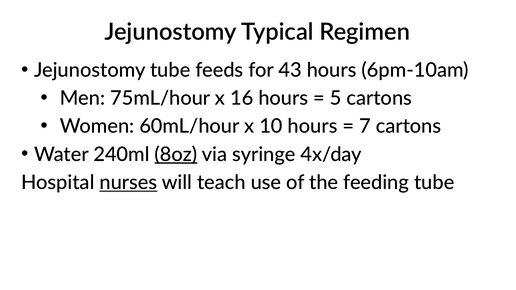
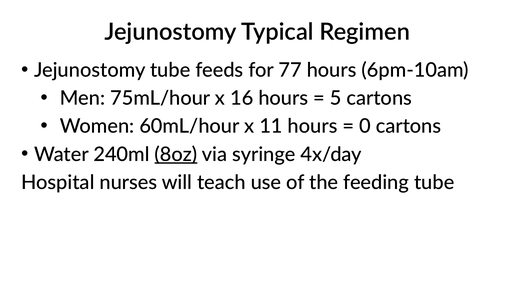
43: 43 -> 77 (290, 70)
10: 10 -> 11 (271, 126)
7: 7 -> 0 (365, 126)
nurses underline: present -> none (128, 183)
